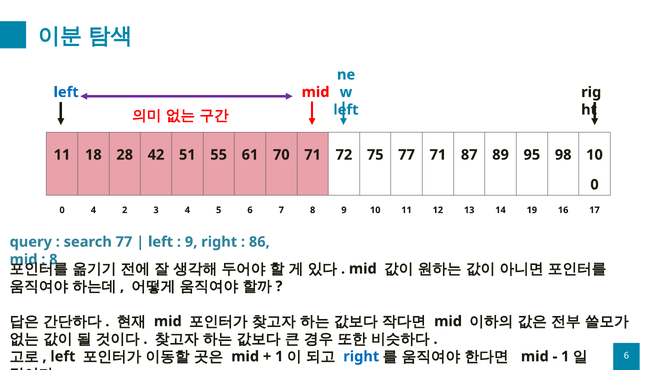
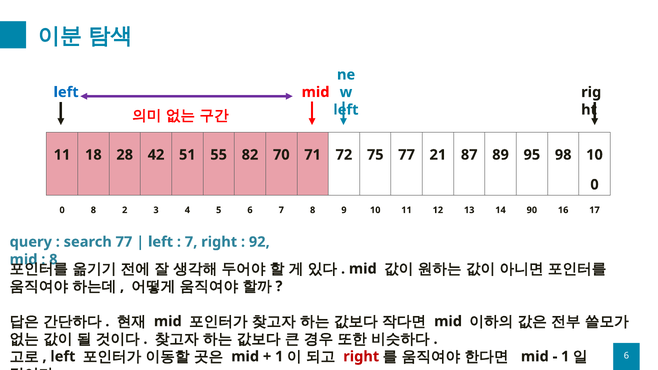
61: 61 -> 82 (250, 155)
77 71: 71 -> 21 (438, 155)
0 4: 4 -> 8 (93, 210)
19: 19 -> 90 (532, 210)
9: 9 -> 7 (191, 242)
86: 86 -> 92 (259, 242)
right colour: blue -> red (361, 357)
